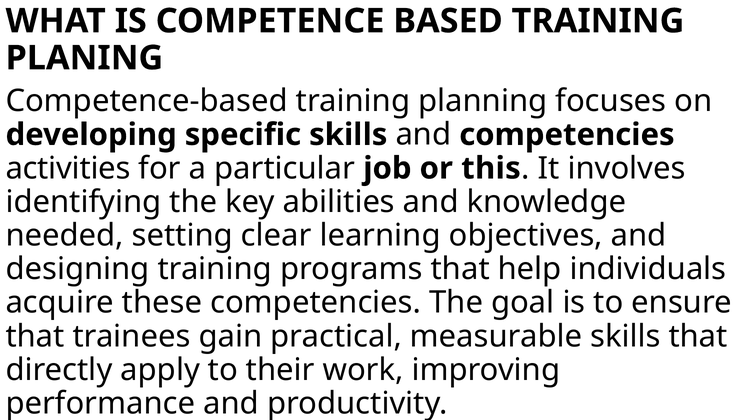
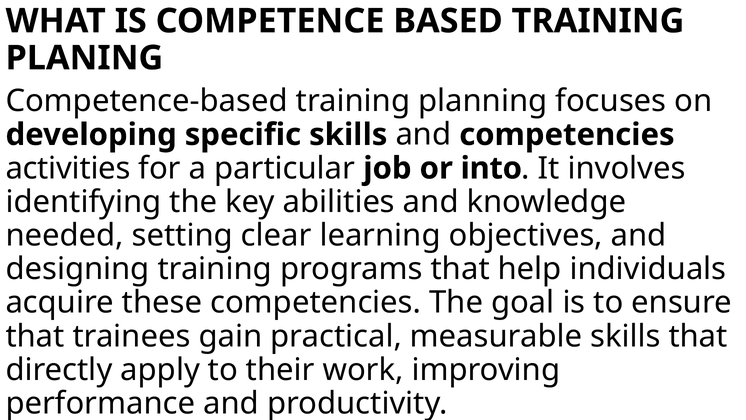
this: this -> into (491, 168)
